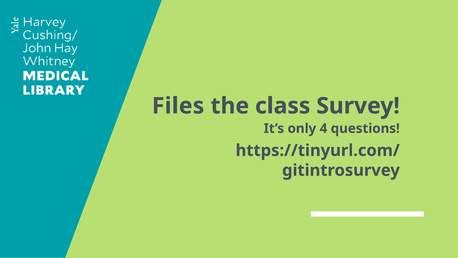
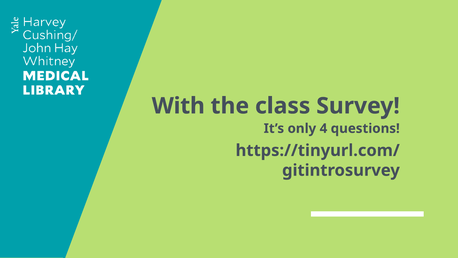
Files: Files -> With (178, 106)
